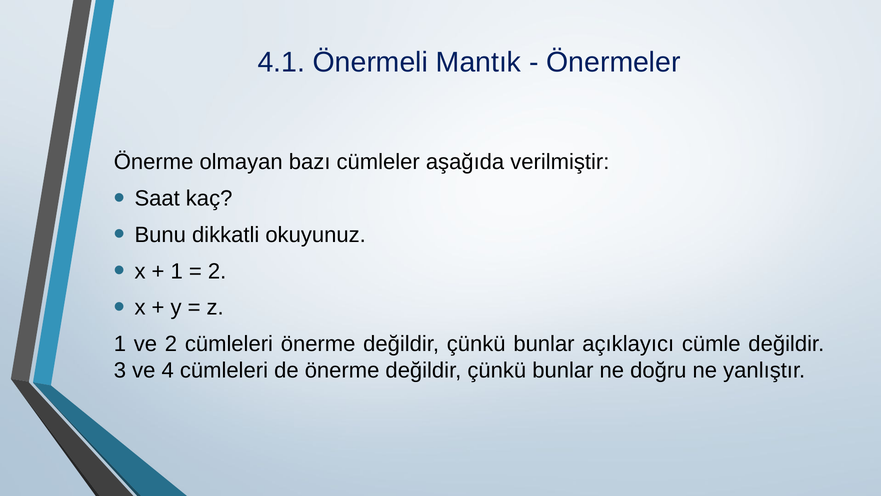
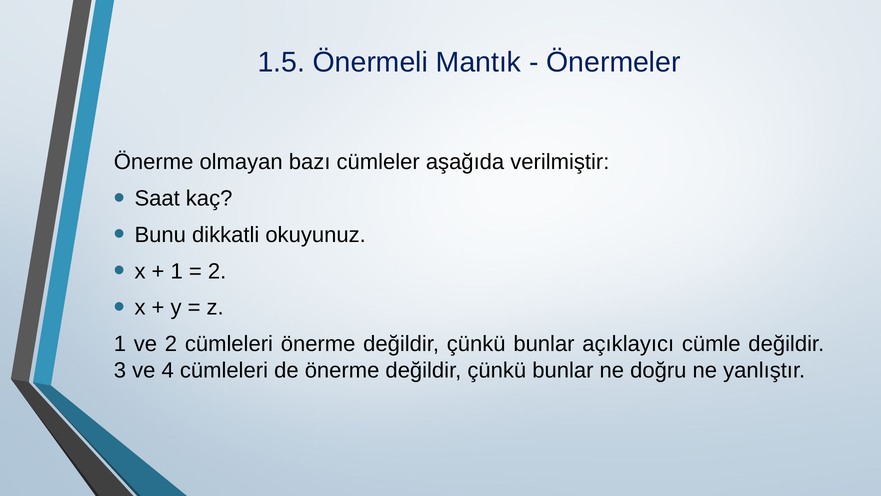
4.1: 4.1 -> 1.5 (281, 63)
